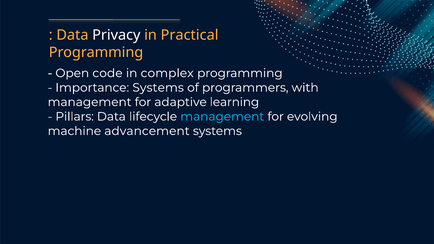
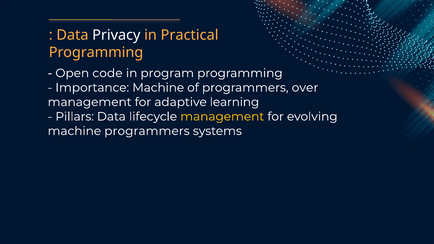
complex: complex -> program (167, 73)
Importance Systems: Systems -> Machine (158, 88)
with: with -> over (305, 88)
management colour: light blue -> yellow (222, 117)
machine advancement: advancement -> programmers (147, 131)
